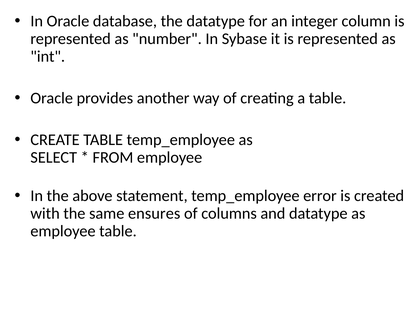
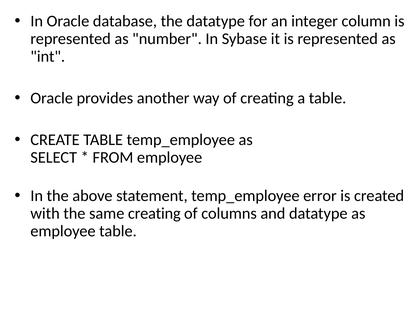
same ensures: ensures -> creating (154, 214)
